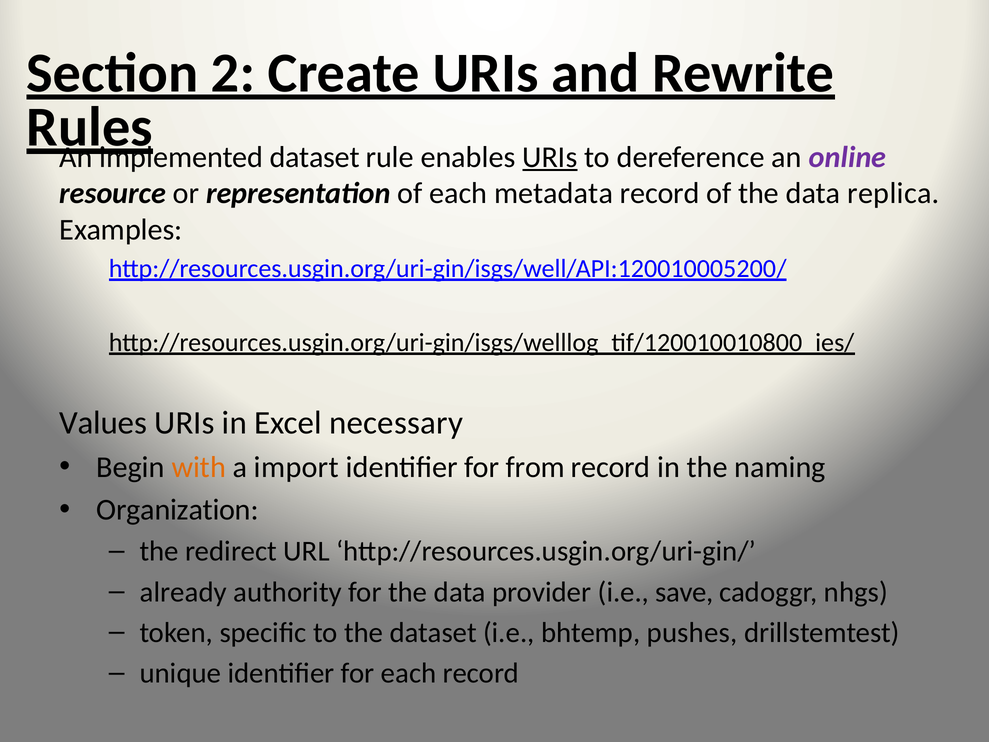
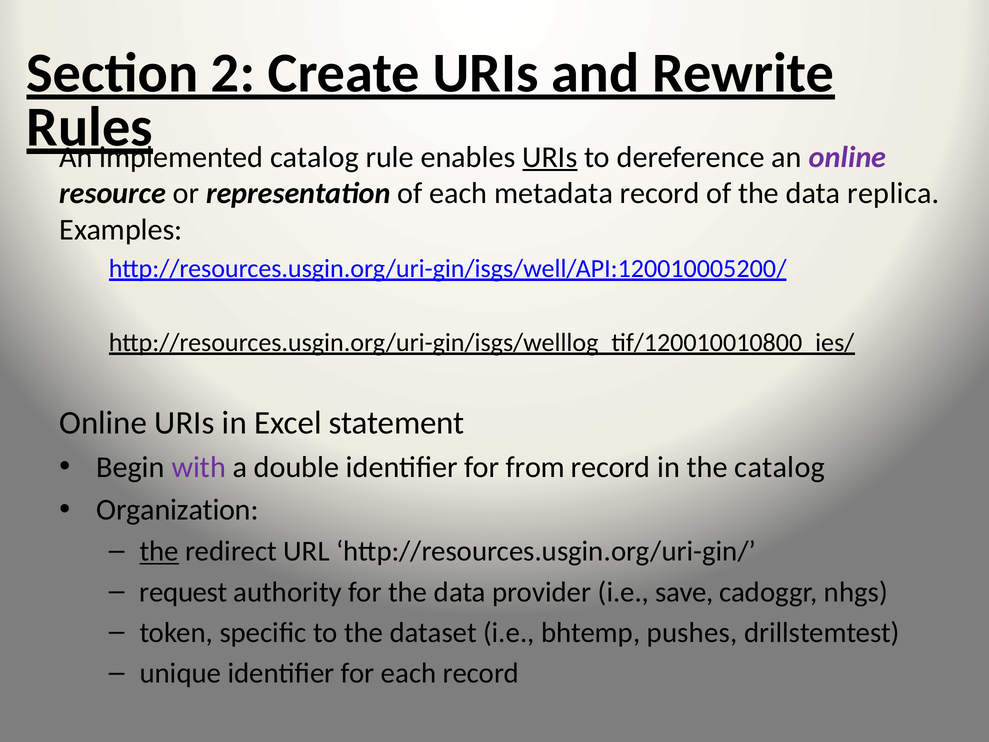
implemented dataset: dataset -> catalog (315, 157)
Values: Values -> Online (103, 423)
necessary: necessary -> statement (396, 423)
with colour: orange -> purple (199, 467)
import: import -> double (297, 467)
the naming: naming -> catalog (780, 467)
the underline: none -> present (159, 551)
already: already -> request (183, 592)
